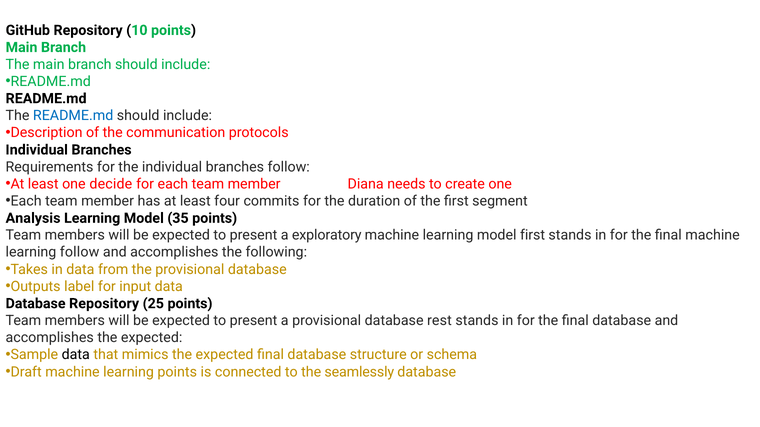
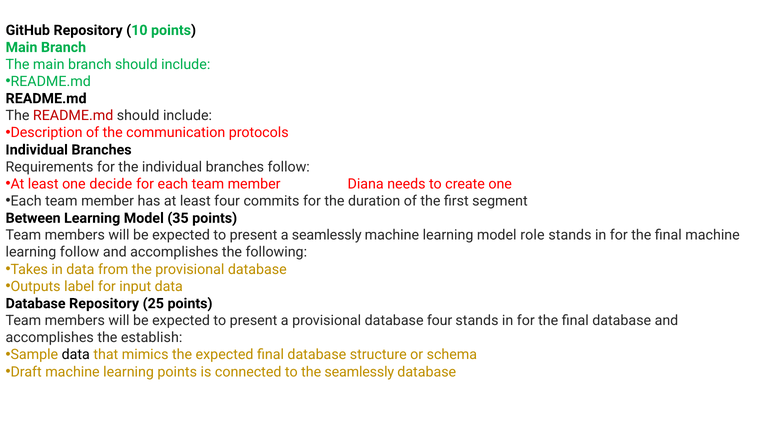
README.md colour: blue -> red (73, 116)
Analysis: Analysis -> Between (33, 218)
a exploratory: exploratory -> seamlessly (327, 235)
model first: first -> role (532, 235)
database rest: rest -> four (440, 321)
accomplishes the expected: expected -> establish (152, 338)
